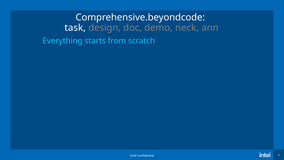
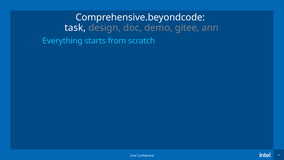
neck: neck -> gitee (187, 28)
